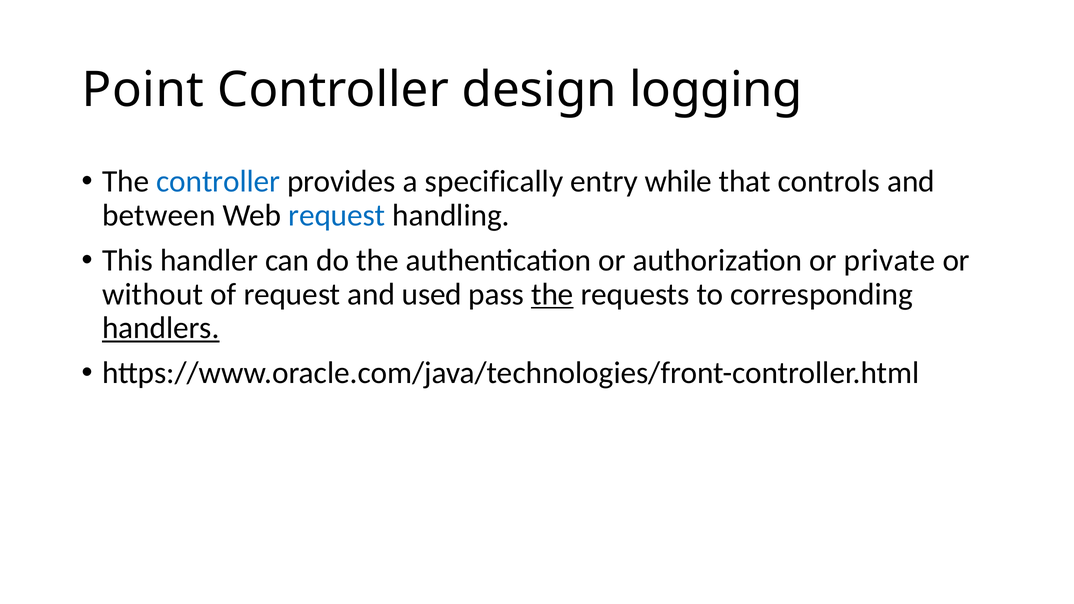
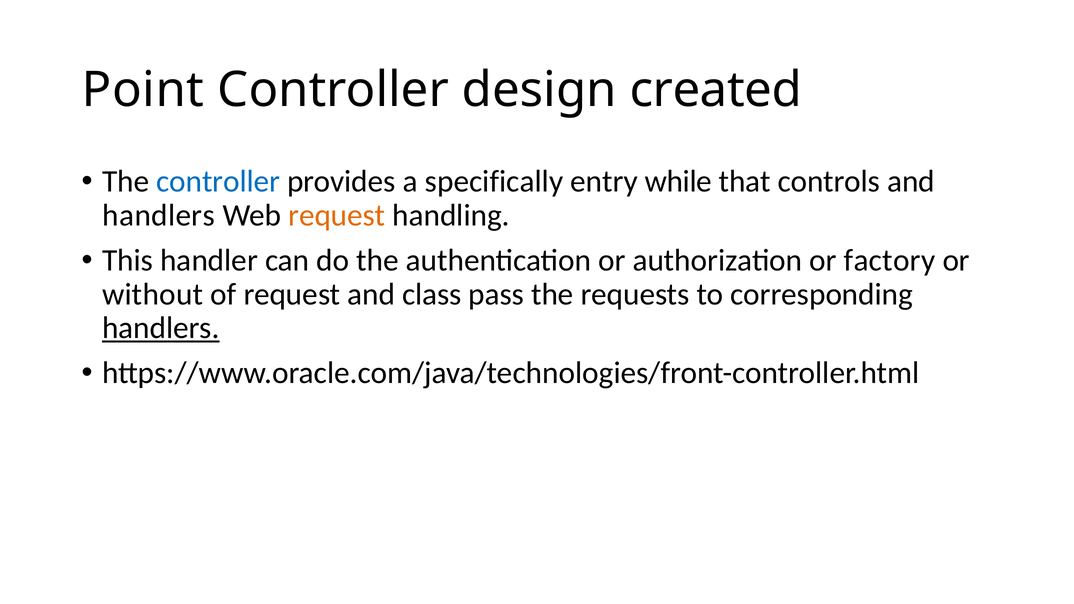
logging: logging -> created (716, 90)
between: between -> handlers (159, 215)
request colour: blue -> orange (337, 215)
private: private -> factory (890, 260)
used: used -> class (432, 294)
the underline: present -> none (552, 294)
